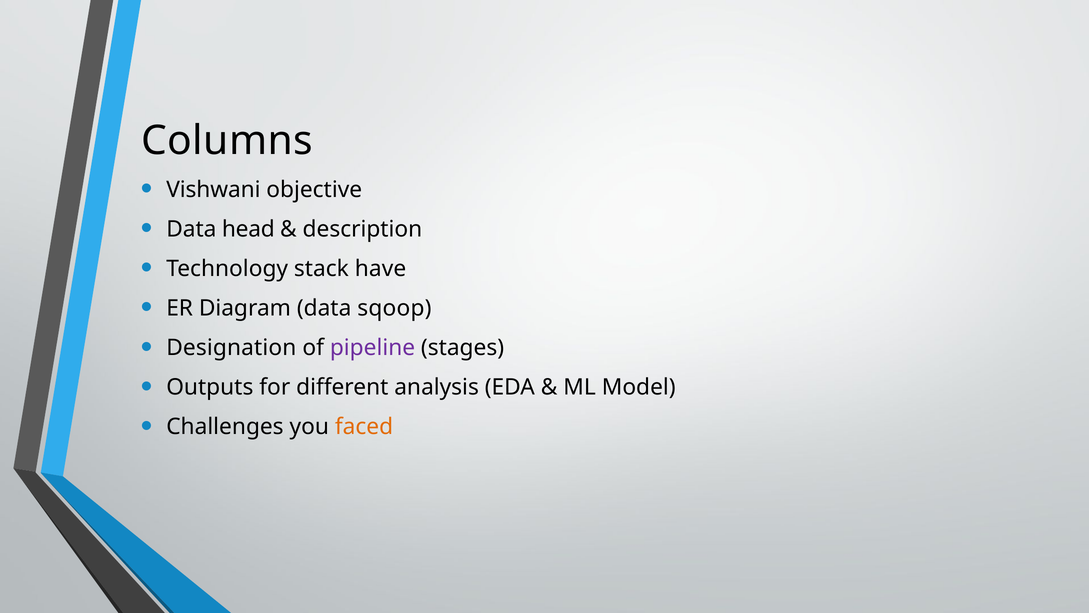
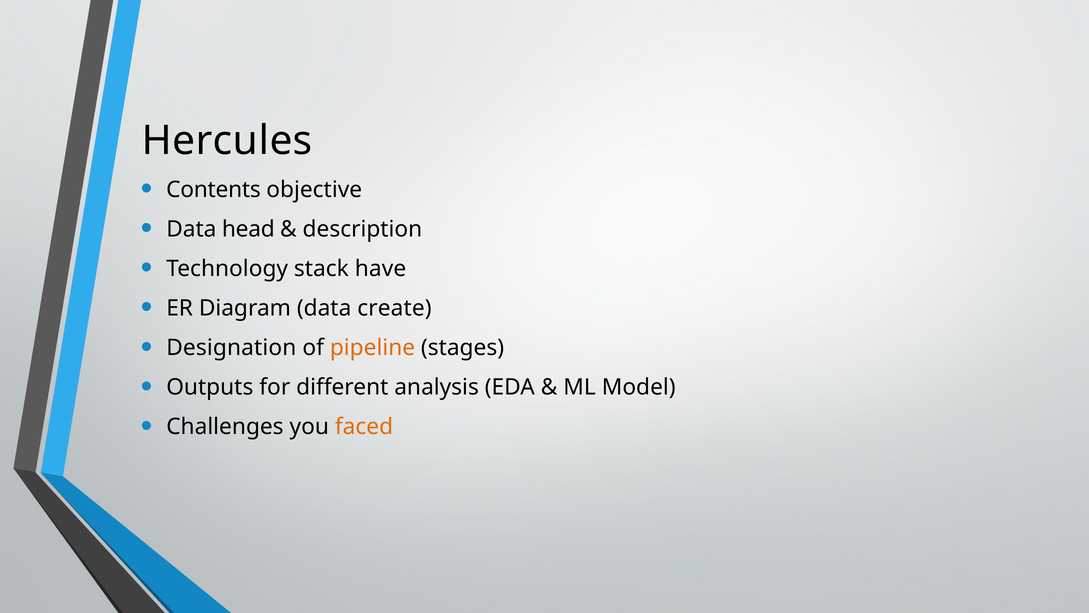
Columns: Columns -> Hercules (227, 141)
Vishwani: Vishwani -> Contents (213, 189)
sqoop: sqoop -> create (394, 308)
pipeline colour: purple -> orange (373, 347)
